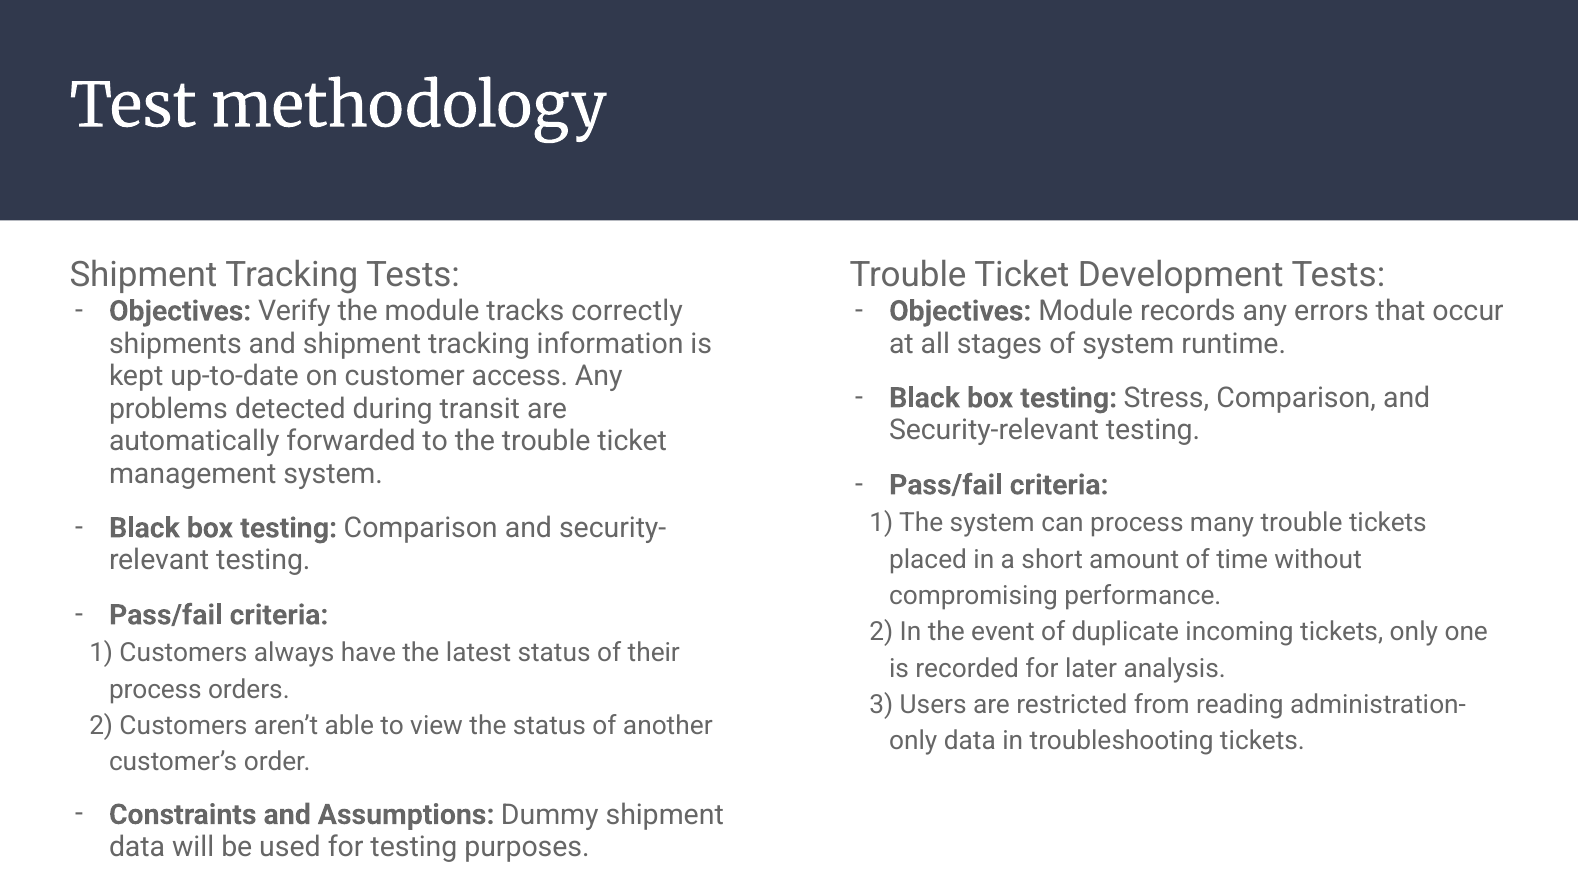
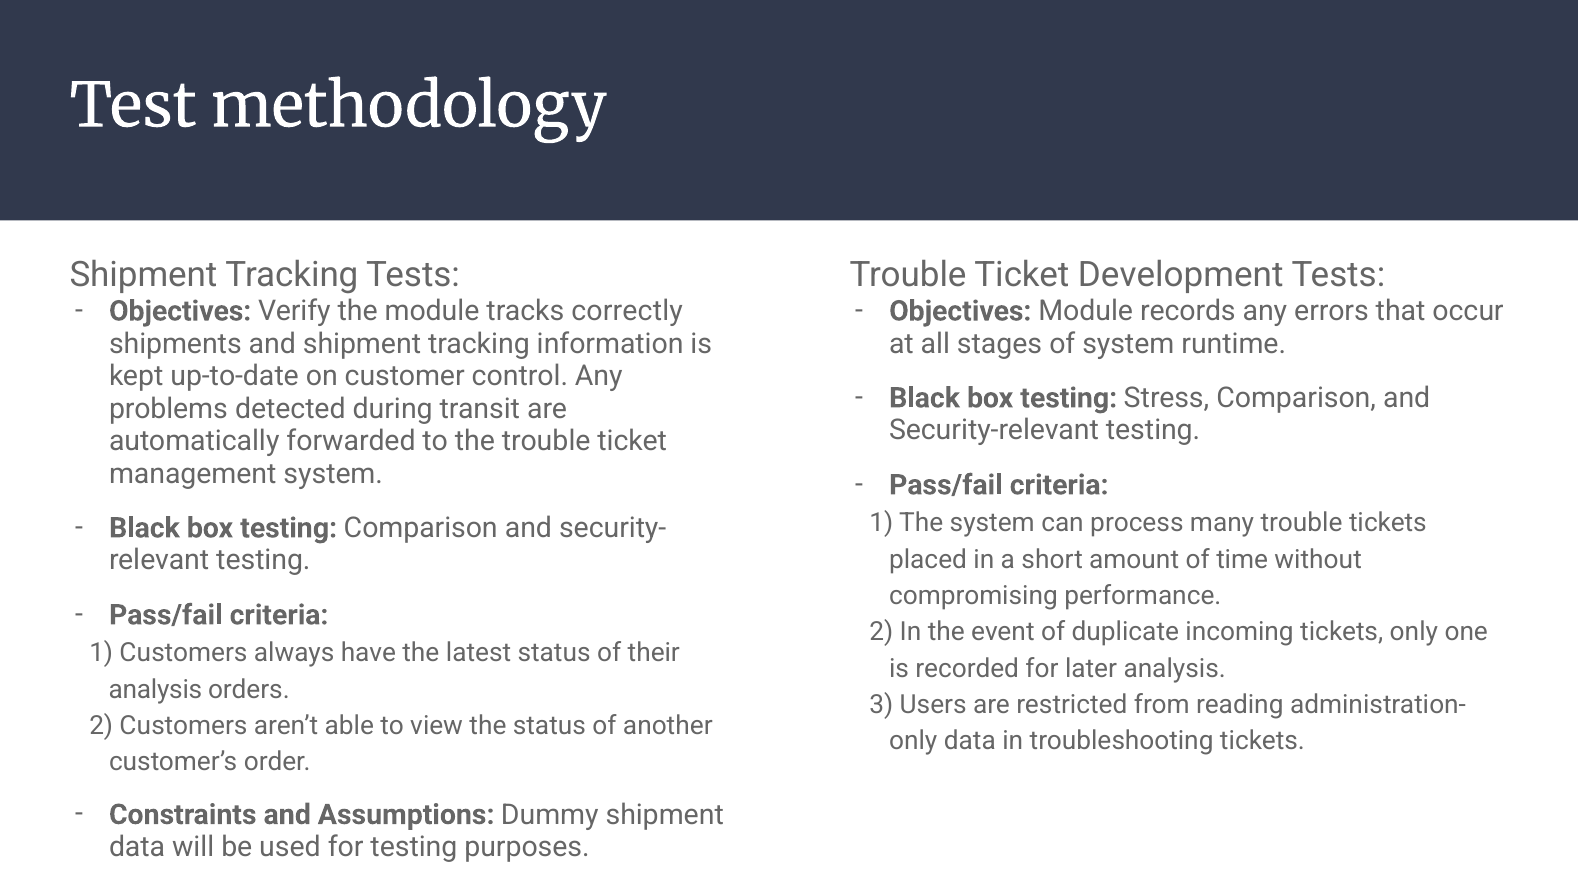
access: access -> control (520, 376)
process: process -> analysis (155, 689)
